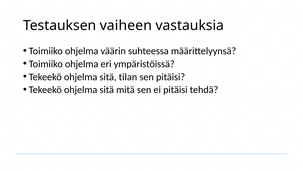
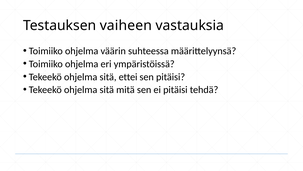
tilan: tilan -> ettei (128, 77)
